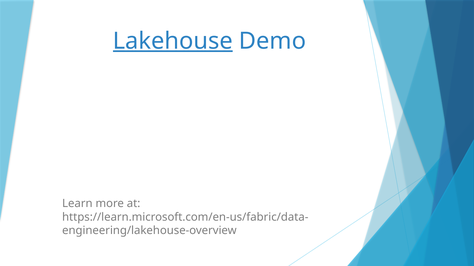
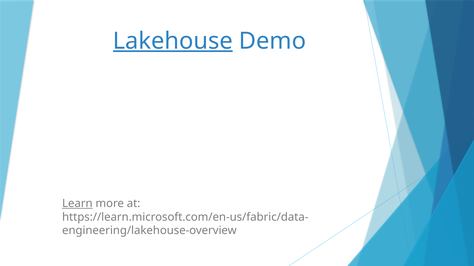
Learn underline: none -> present (77, 204)
